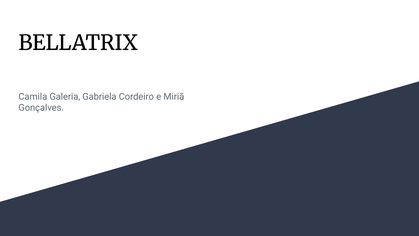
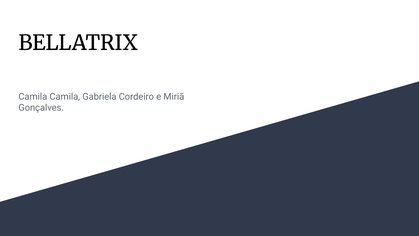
Camila Galeria: Galeria -> Camila (65, 97)
